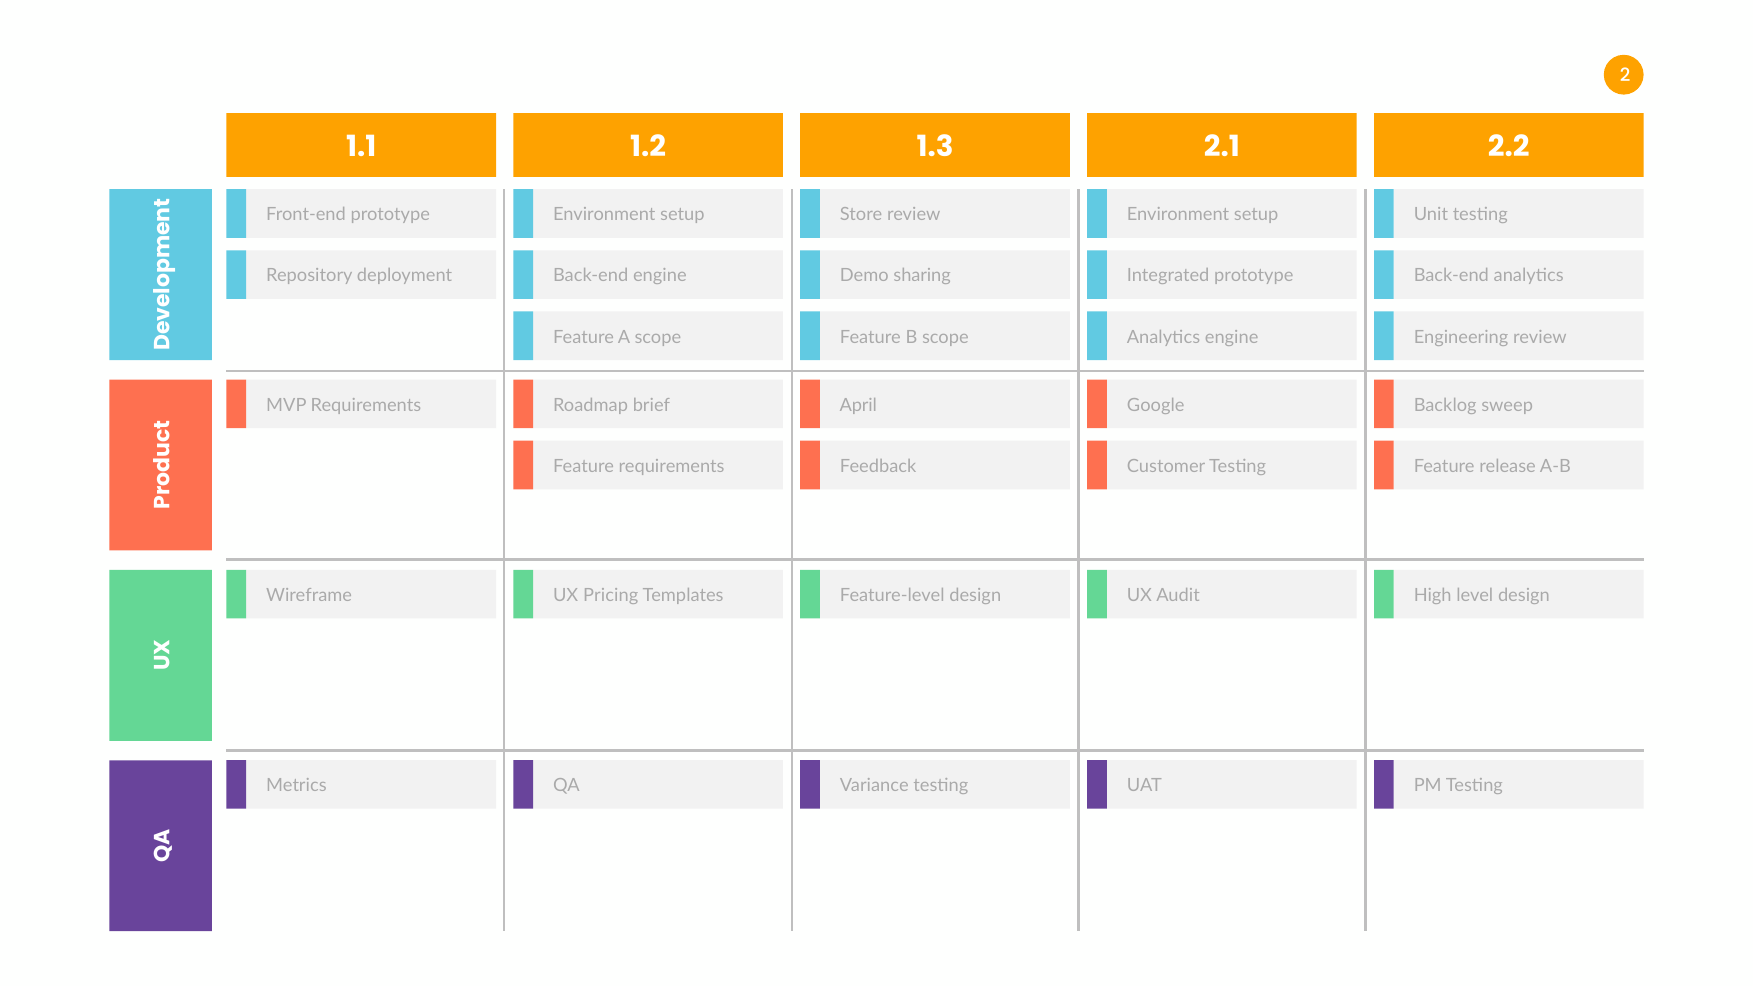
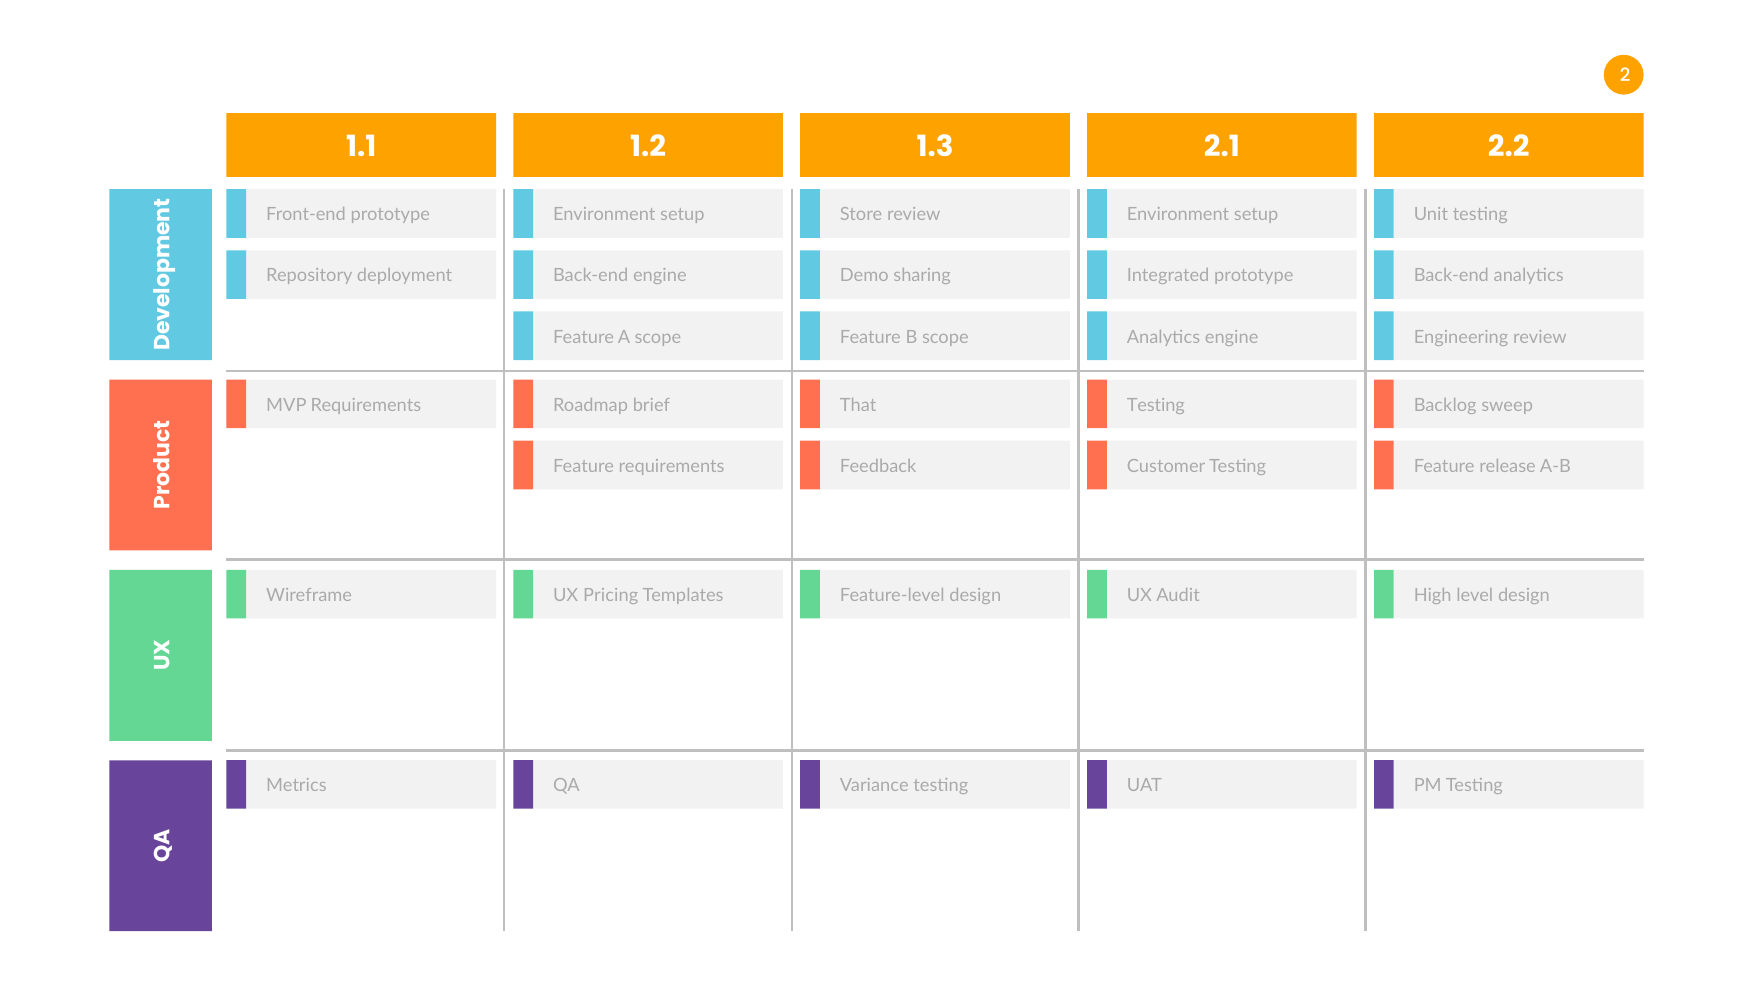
April: April -> That (858, 405)
Google: Google -> Testing (1156, 405)
